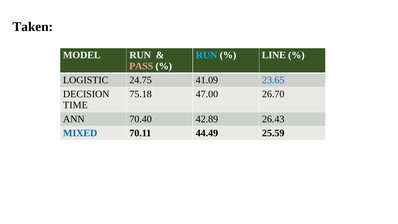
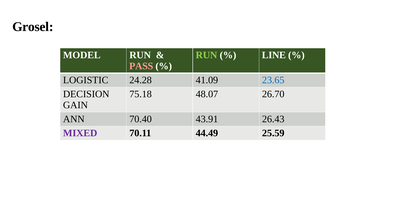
Taken: Taken -> Grosel (33, 27)
RUN colour: light blue -> light green (206, 55)
24.75: 24.75 -> 24.28 (141, 80)
47.00: 47.00 -> 48.07 (207, 94)
TIME: TIME -> GAIN (75, 105)
42.89: 42.89 -> 43.91 (207, 119)
MIXED colour: blue -> purple (80, 133)
